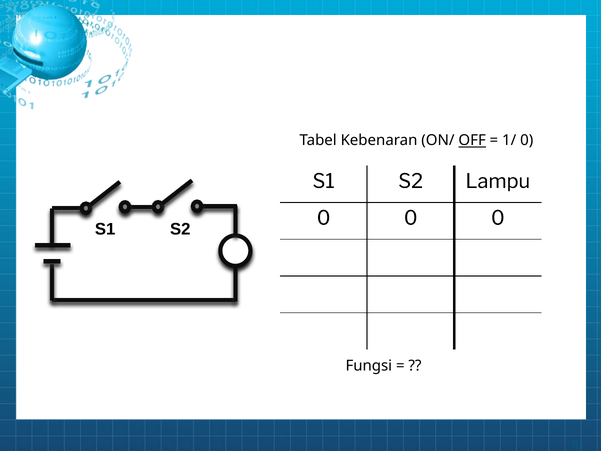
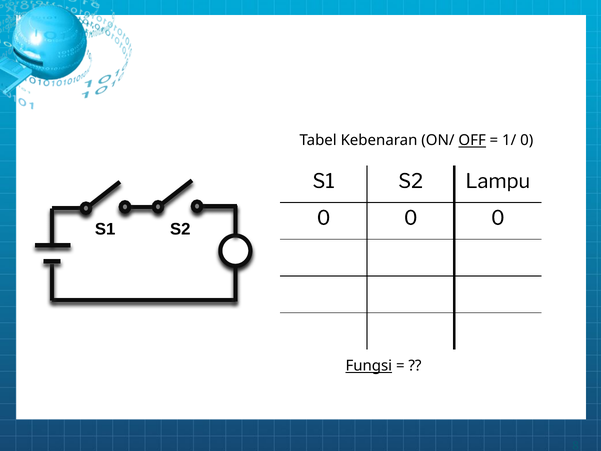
Fungsi underline: none -> present (369, 366)
